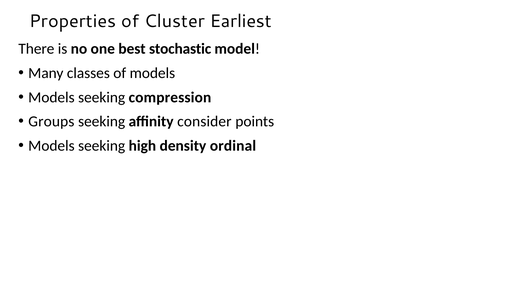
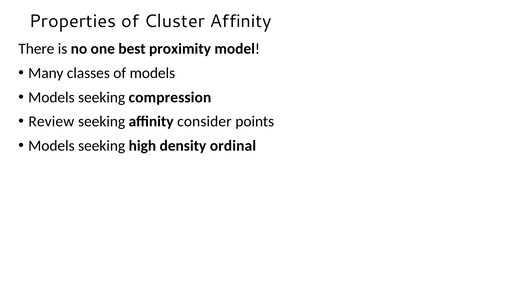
Cluster Earliest: Earliest -> Affinity (241, 21)
stochastic: stochastic -> proximity (180, 49)
Groups: Groups -> Review (51, 122)
